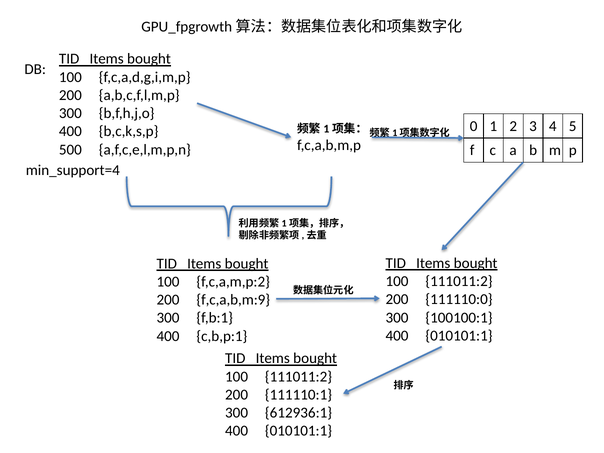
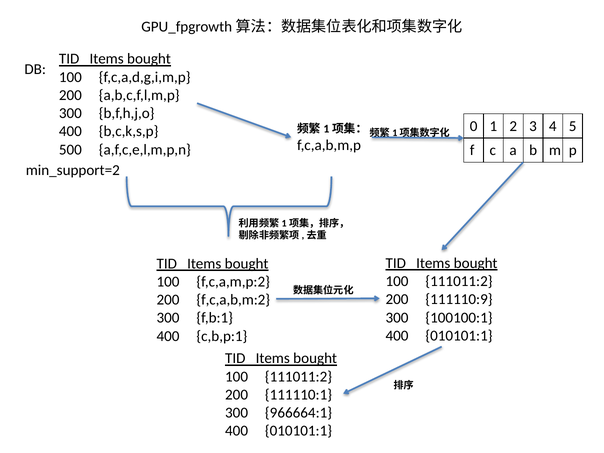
min_support=4: min_support=4 -> min_support=2 (73, 171)
111110:0: 111110:0 -> 111110:9 (459, 299)
f,c,a,b,m:9: f,c,a,b,m:9 -> f,c,a,b,m:2 (233, 300)
612936:1: 612936:1 -> 966664:1 (299, 413)
